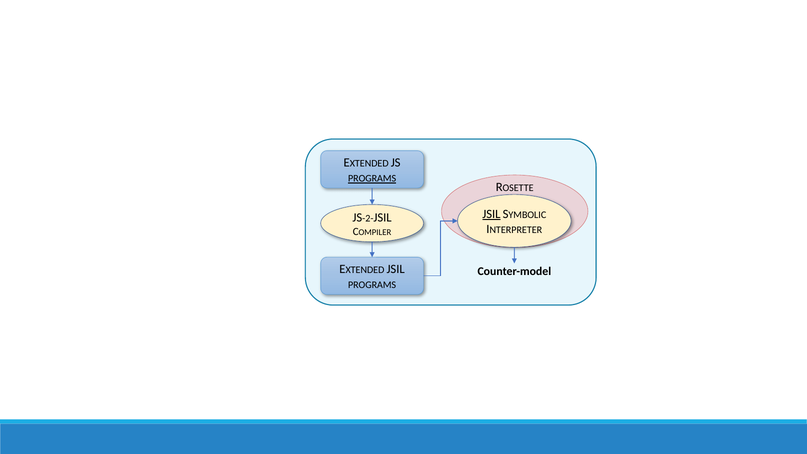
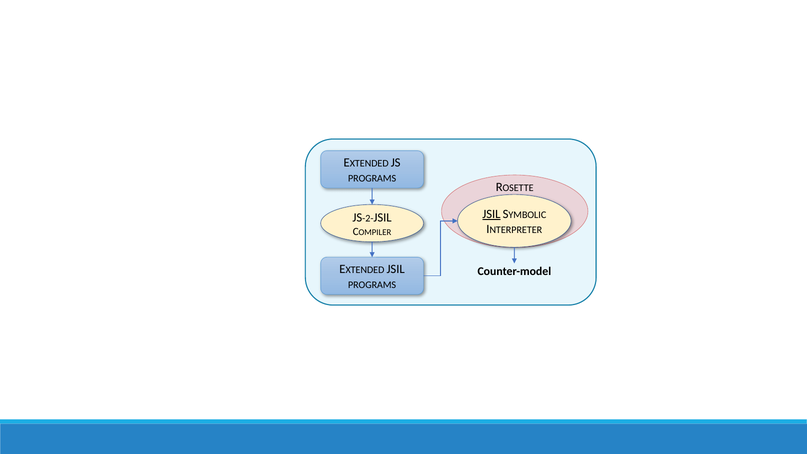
PROGRAMS underline: present -> none (372, 179)
